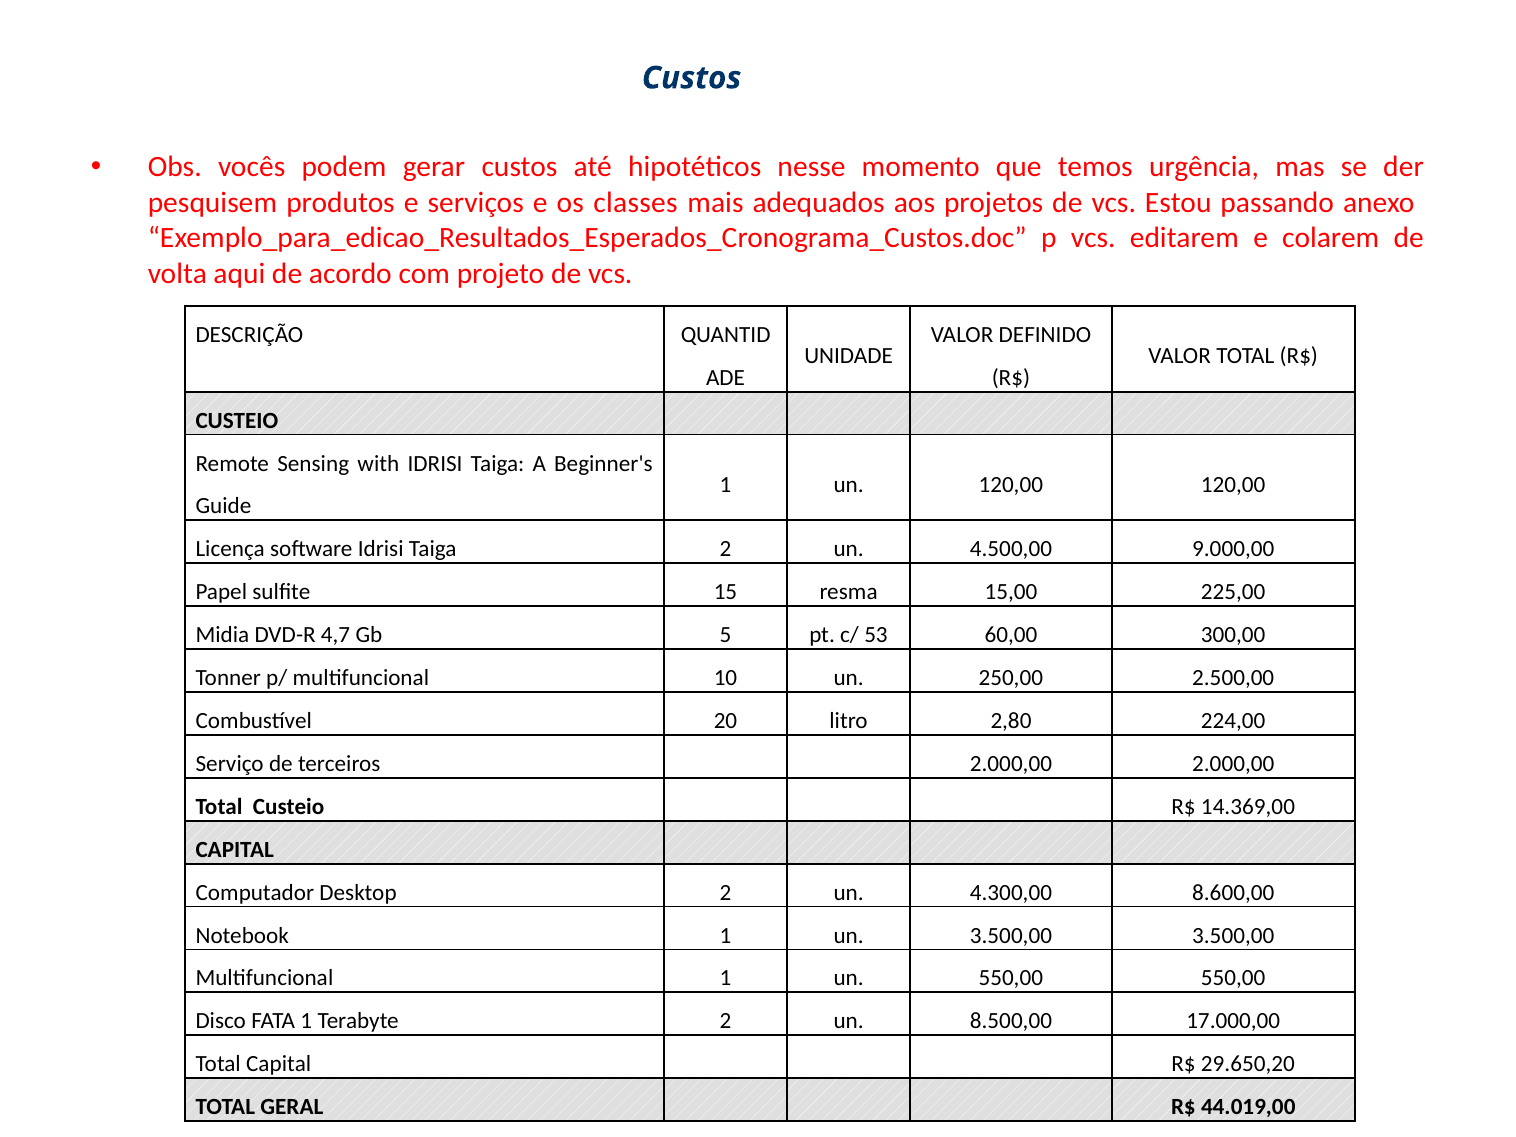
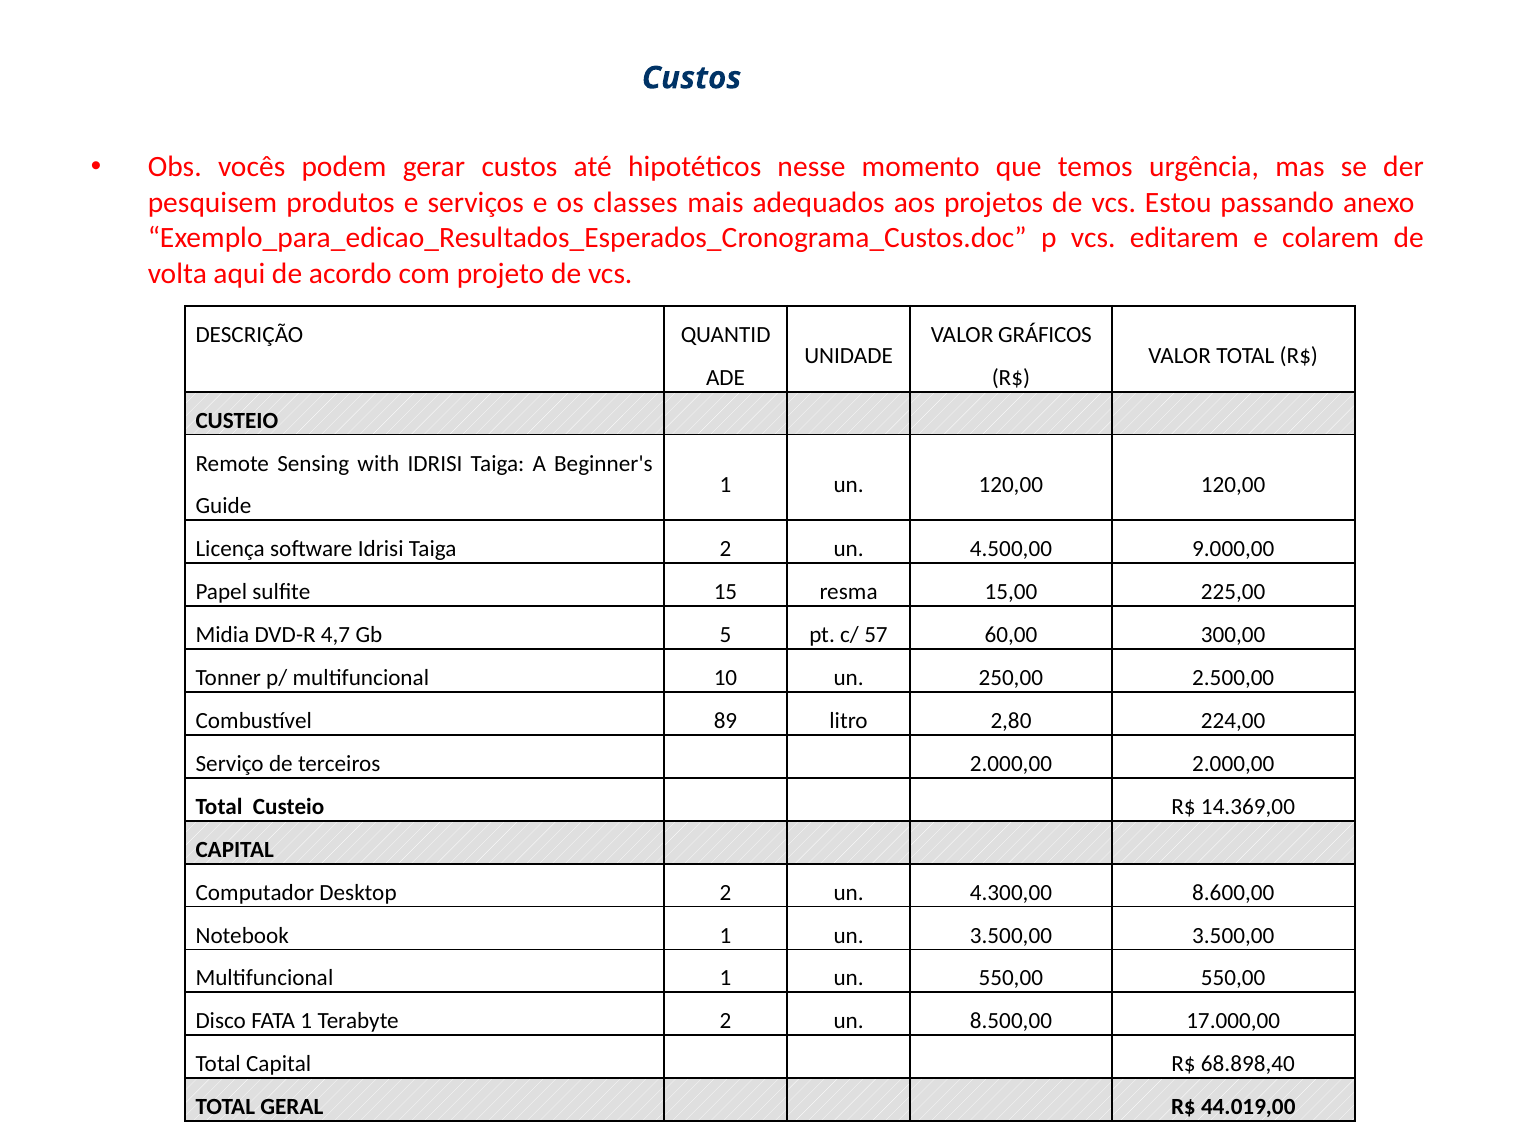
DEFINIDO: DEFINIDO -> GRÁFICOS (1045, 335)
53: 53 -> 57 (876, 635)
20: 20 -> 89 (725, 721)
29.650,20: 29.650,20 -> 68.898,40 (1248, 1064)
